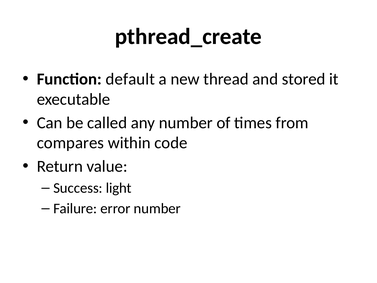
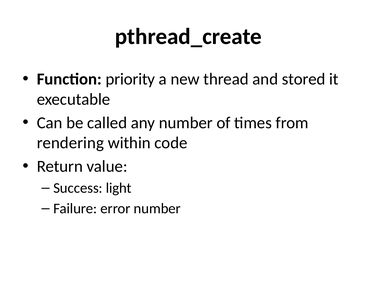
default: default -> priority (130, 79)
compares: compares -> rendering (70, 143)
